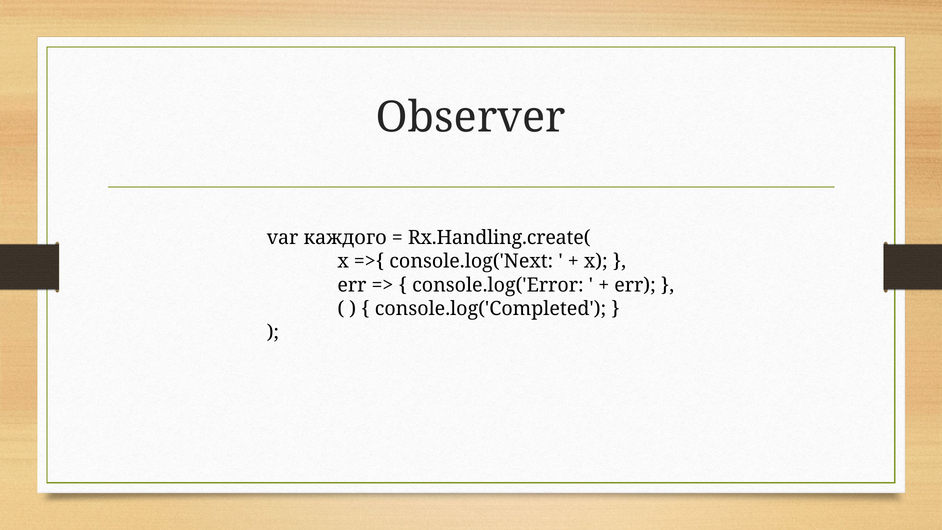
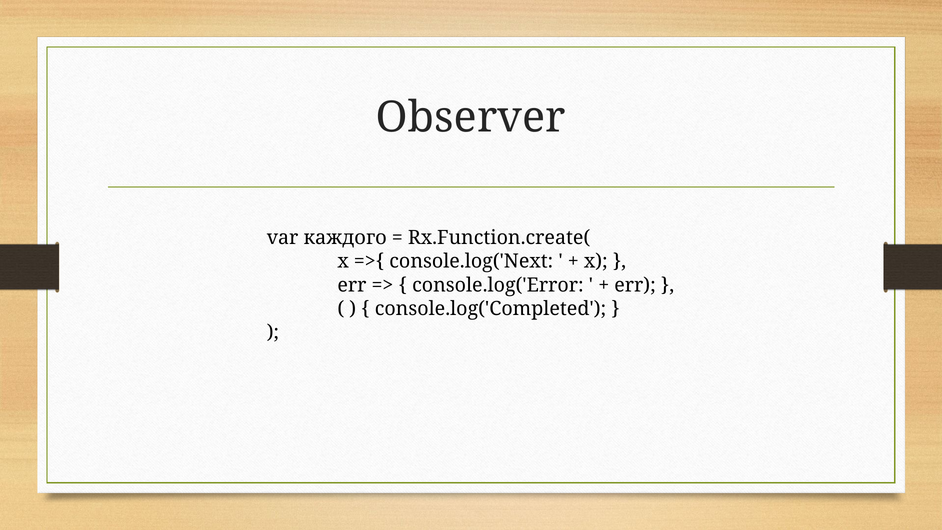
Rx.Handling.create(: Rx.Handling.create( -> Rx.Function.create( (499, 238)
